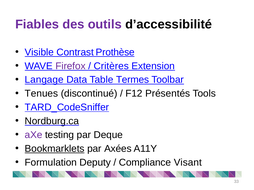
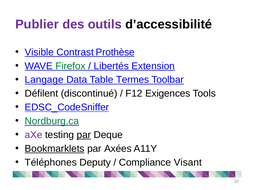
Fiables: Fiables -> Publier (37, 24)
Firefox colour: purple -> green (70, 66)
Critères: Critères -> Libertés (111, 66)
Tenues: Tenues -> Défilent (41, 94)
Présentés: Présentés -> Exigences (168, 94)
TARD_CodeSniffer: TARD_CodeSniffer -> EDSC_CodeSniffer (67, 108)
Nordburg.ca colour: black -> green (52, 121)
par underline: none -> present (84, 135)
Formulation: Formulation -> Téléphones (51, 163)
